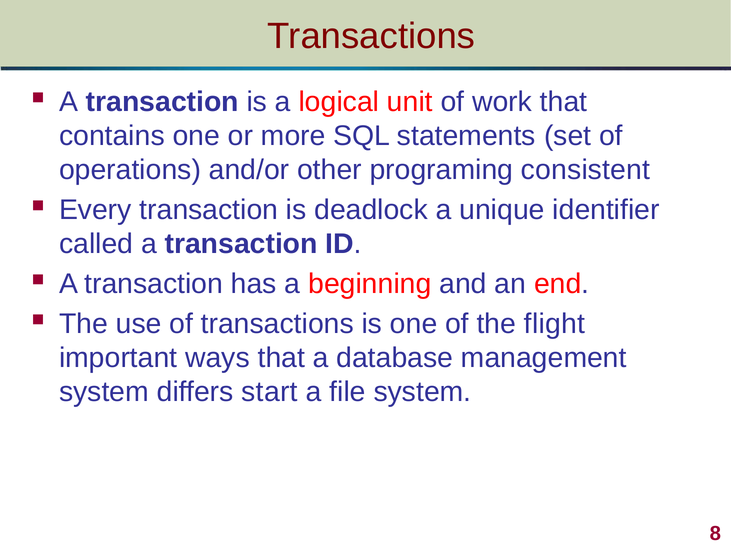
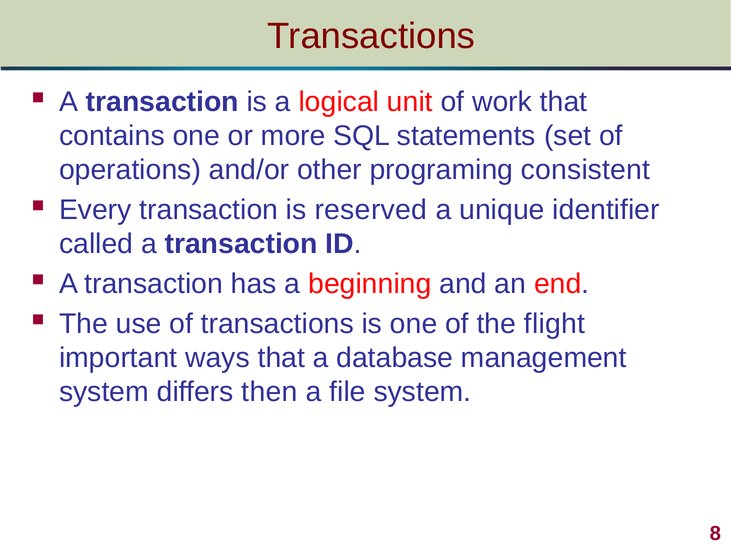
deadlock: deadlock -> reserved (371, 210)
start: start -> then (270, 392)
